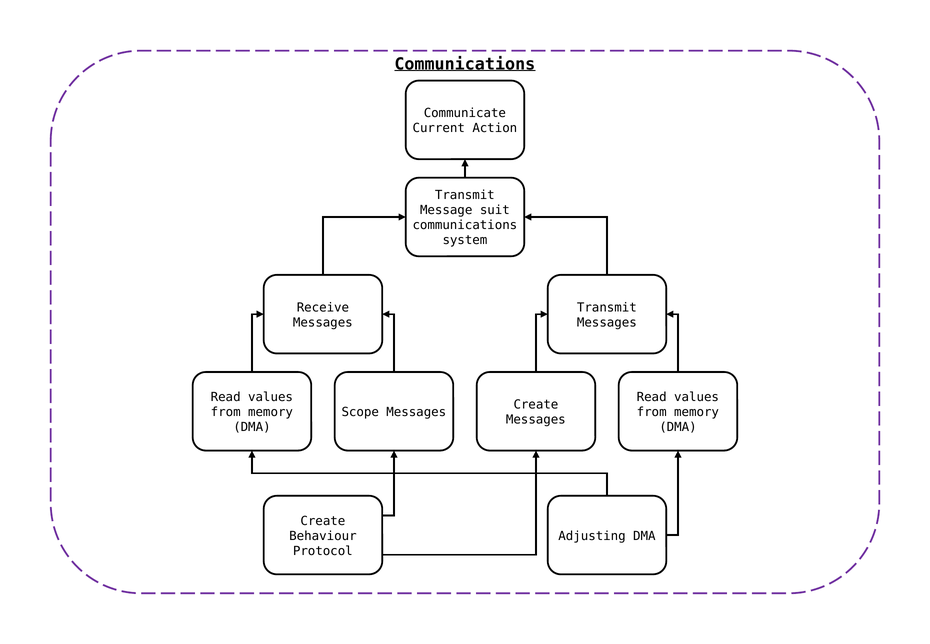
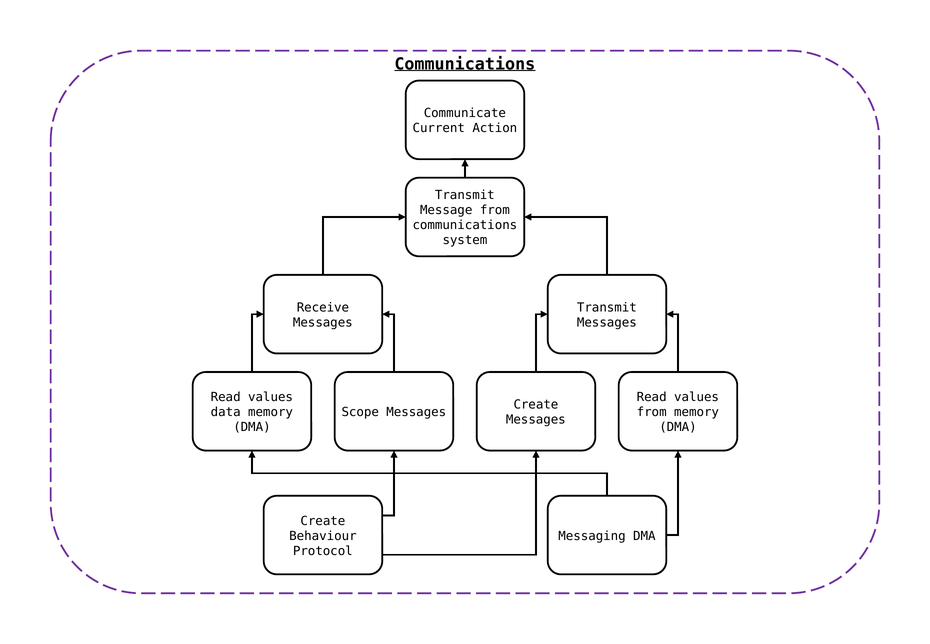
Message suit: suit -> from (495, 210)
from: from -> data (226, 412)
Adjusting: Adjusting -> Messaging (592, 536)
